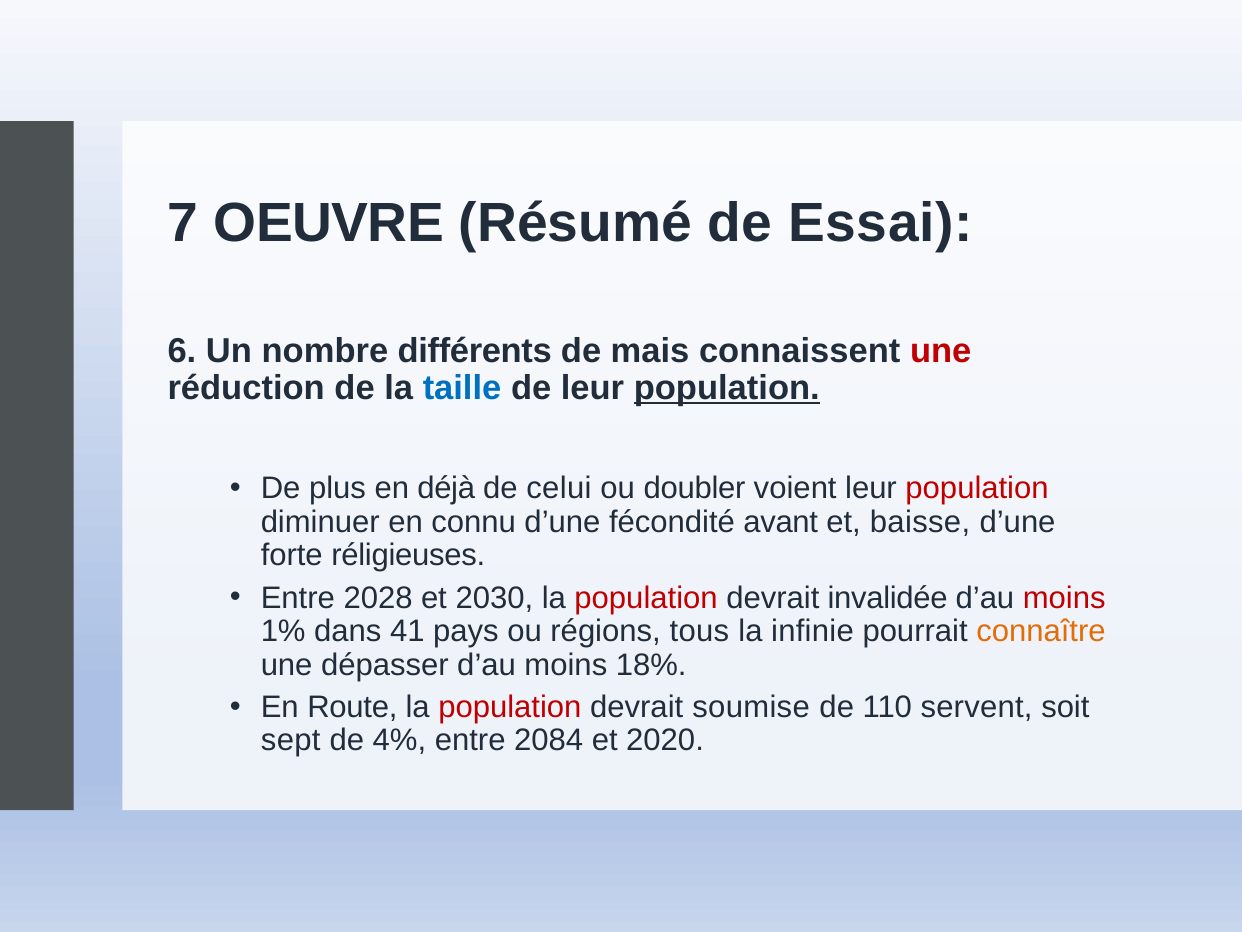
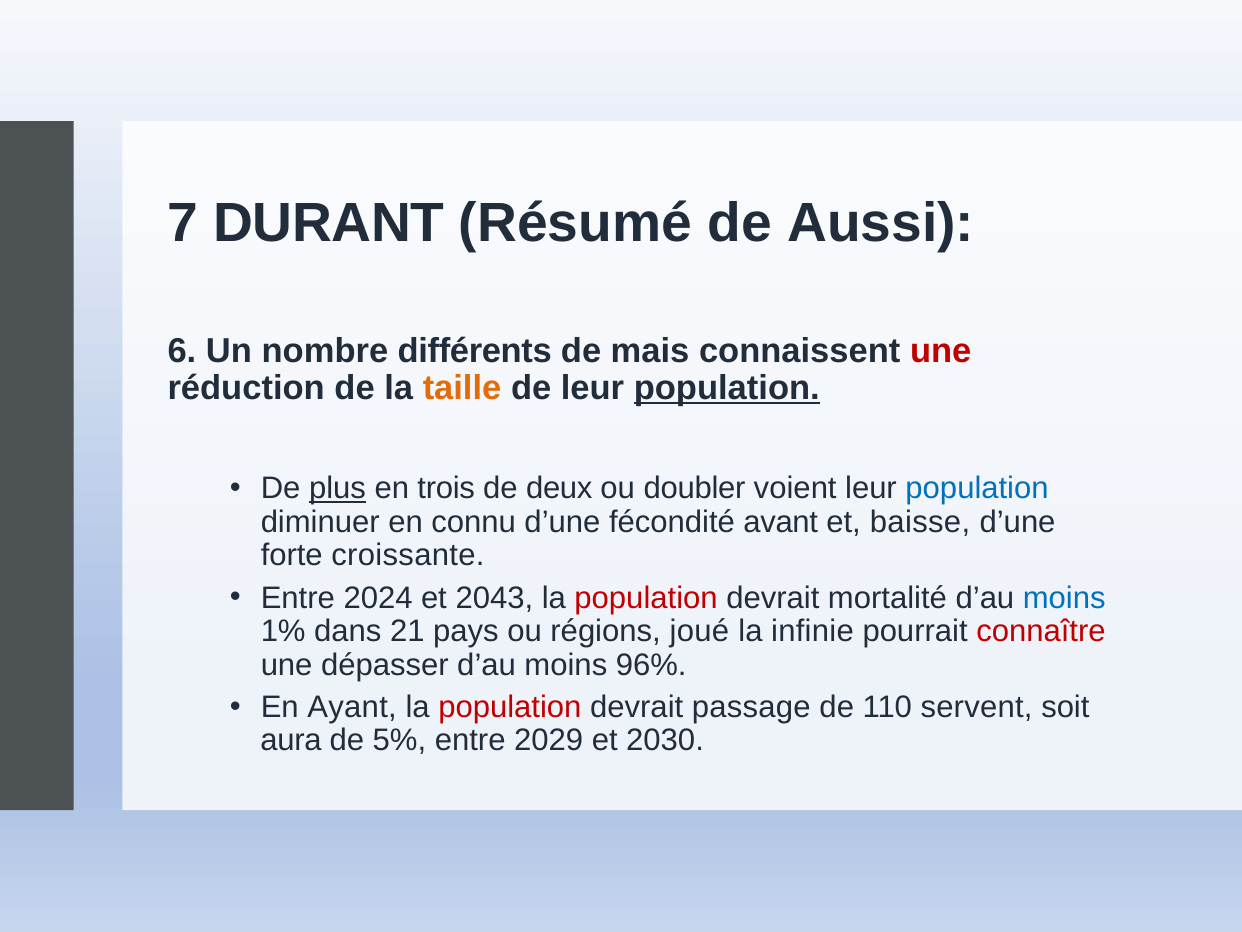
OEUVRE: OEUVRE -> DURANT (329, 223)
Essai: Essai -> Aussi (881, 223)
taille colour: blue -> orange (462, 388)
plus underline: none -> present (337, 488)
déjà: déjà -> trois (446, 488)
celui: celui -> deux (559, 488)
population colour: red -> blue (977, 488)
réligieuses: réligieuses -> croissante (408, 555)
2028: 2028 -> 2024 (378, 598)
2030: 2030 -> 2043 (494, 598)
invalidée: invalidée -> mortalité (887, 598)
moins colour: red -> blue (1064, 598)
41: 41 -> 21 (407, 631)
tous: tous -> joué (699, 631)
connaître colour: orange -> red (1041, 631)
18%: 18% -> 96% (651, 665)
Route: Route -> Ayant (352, 707)
soumise: soumise -> passage (751, 707)
sept: sept -> aura (291, 740)
4%: 4% -> 5% (399, 740)
2084: 2084 -> 2029 (549, 740)
2020: 2020 -> 2030 (665, 740)
